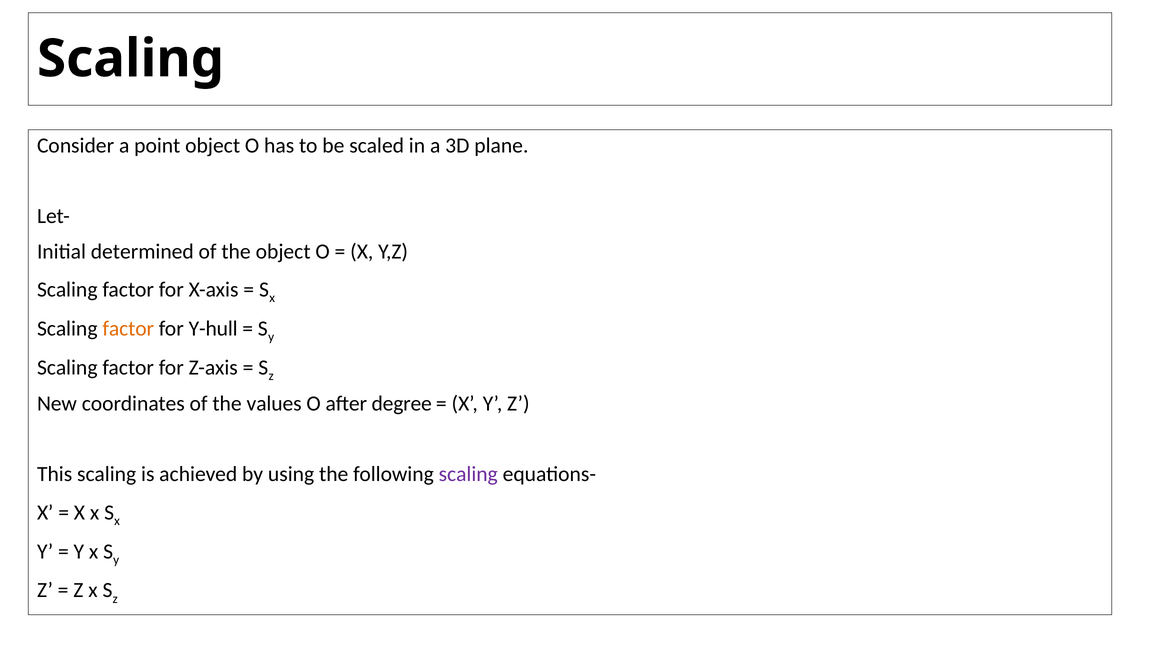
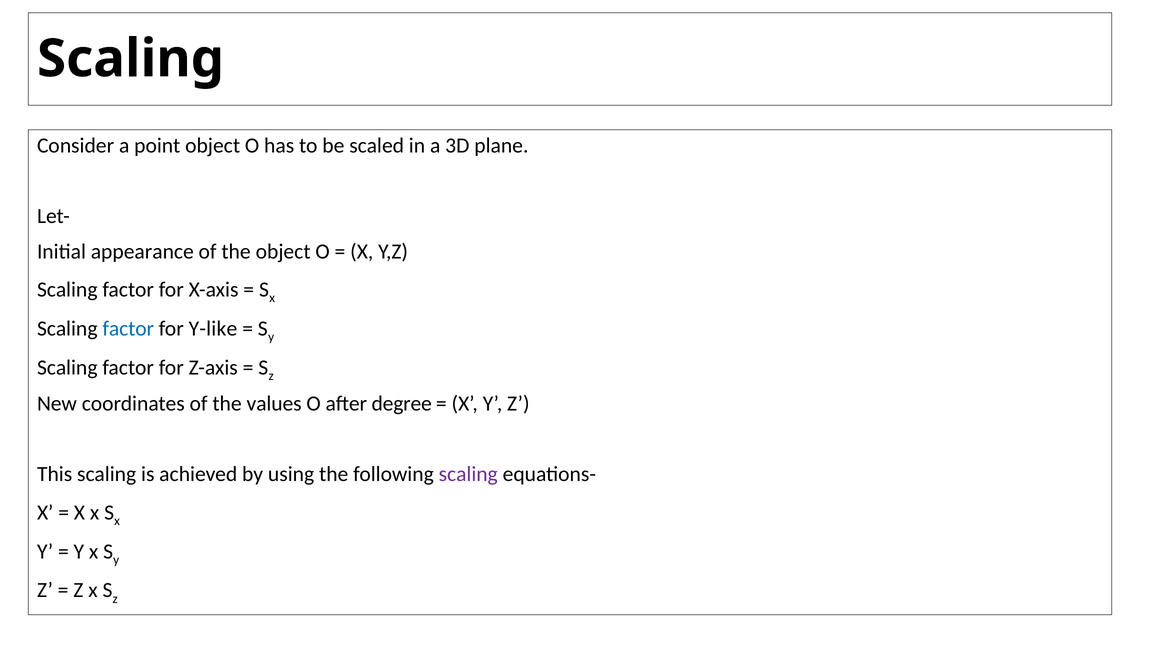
determined: determined -> appearance (142, 251)
factor colour: orange -> blue (128, 329)
Y-hull: Y-hull -> Y-like (213, 329)
